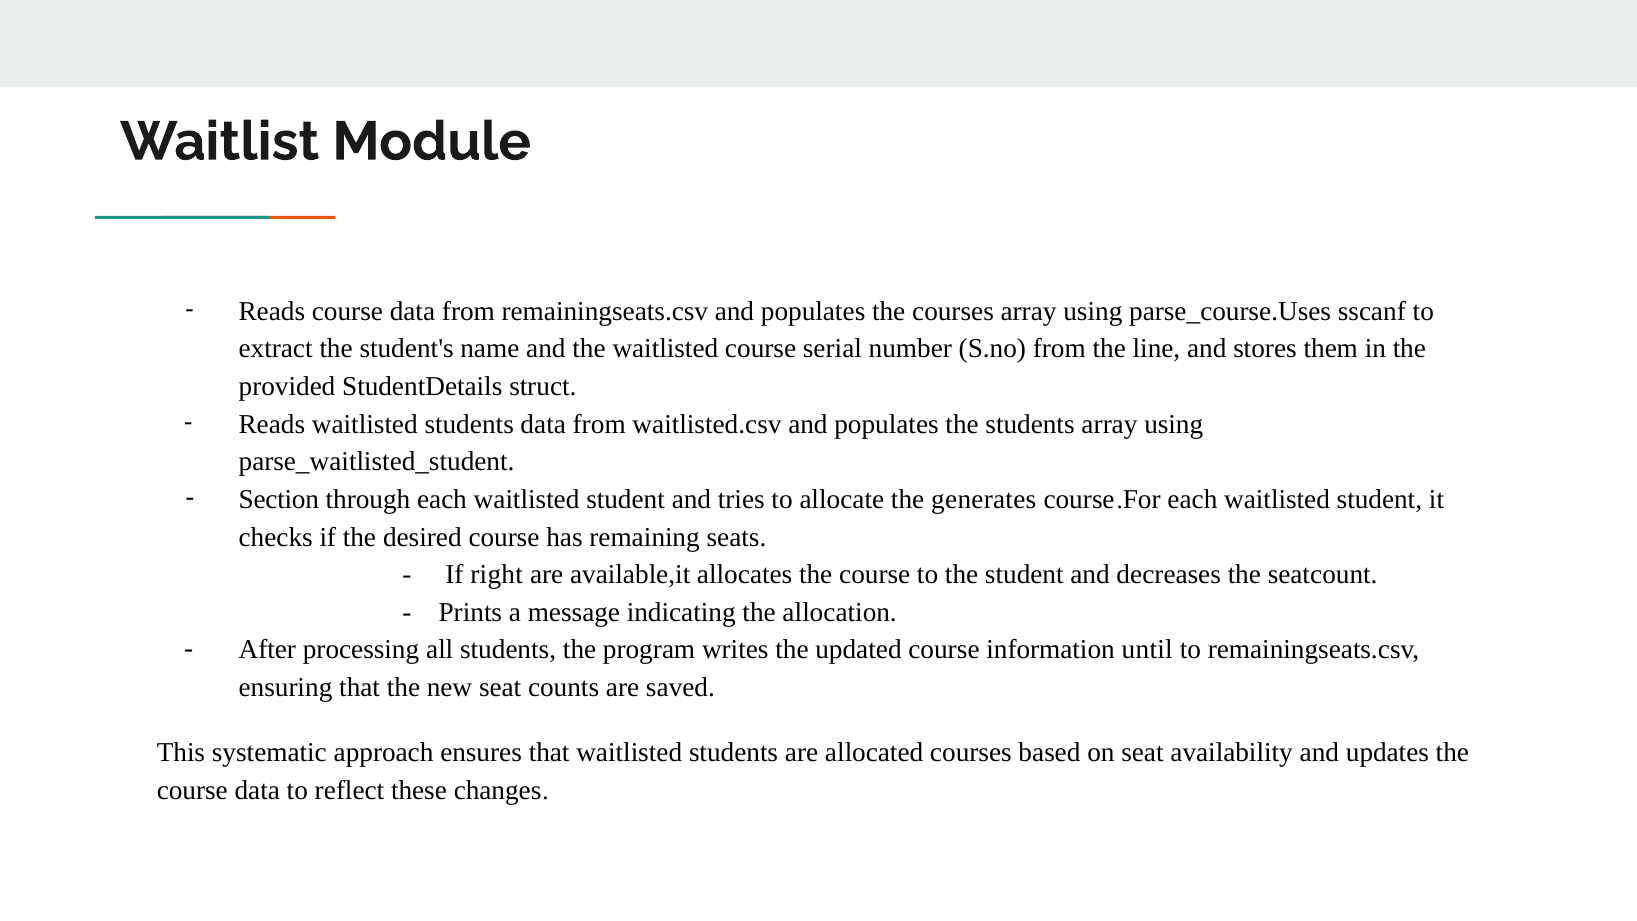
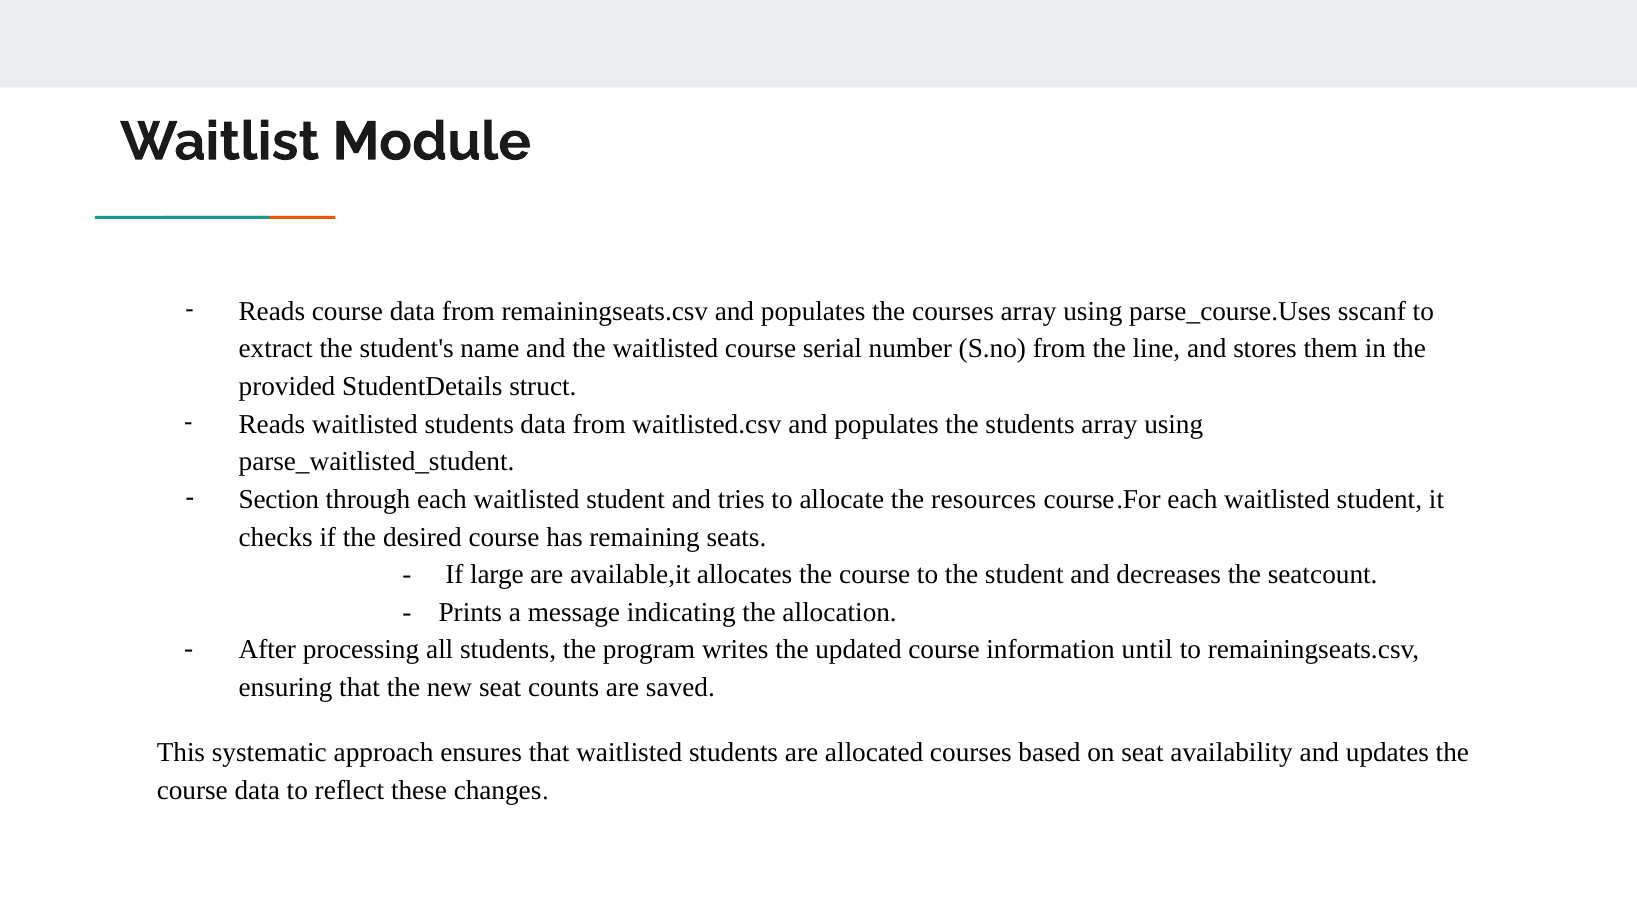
generates: generates -> resources (984, 499)
right: right -> large (497, 575)
